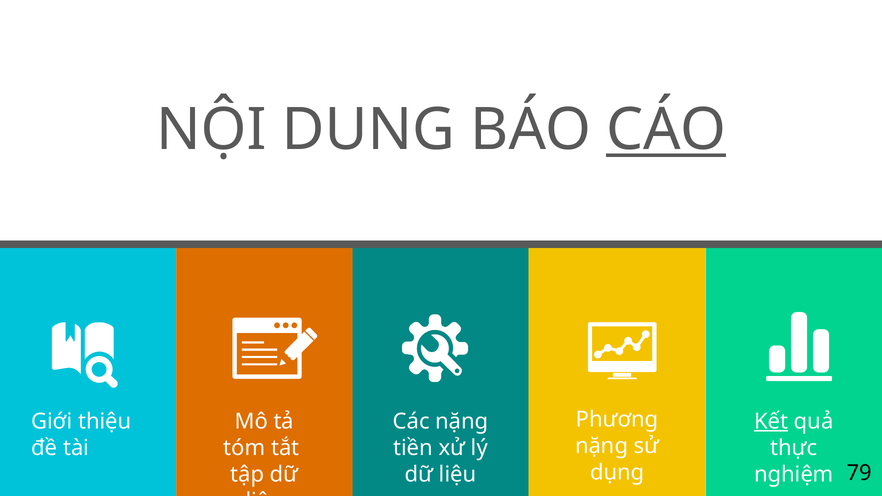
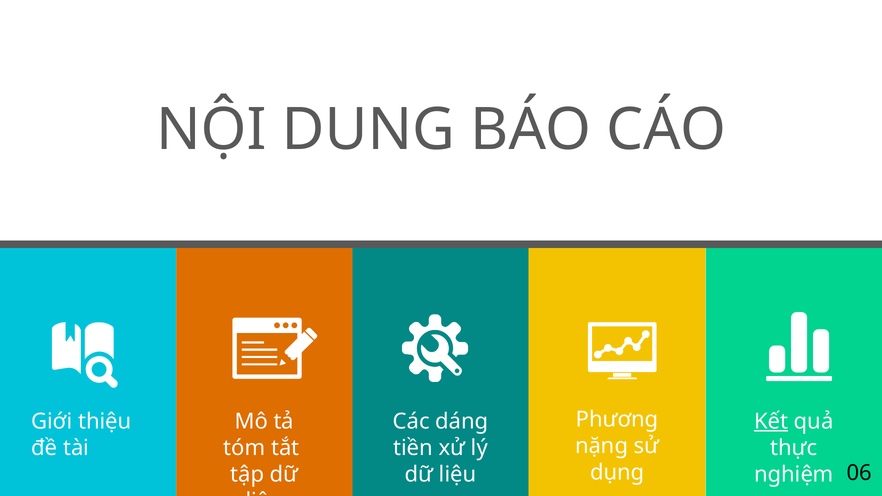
CÁO underline: present -> none (666, 130)
Các nặng: nặng -> dáng (462, 422)
79: 79 -> 06 (859, 473)
